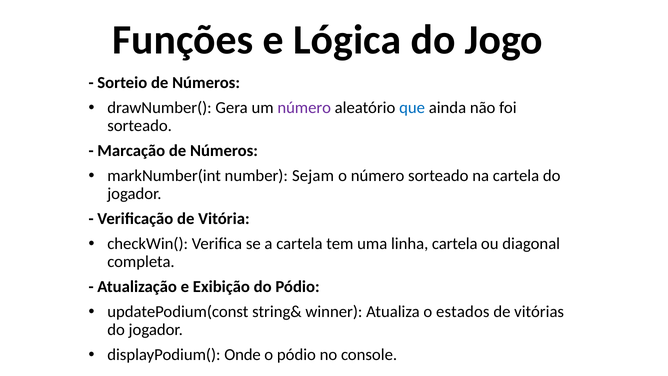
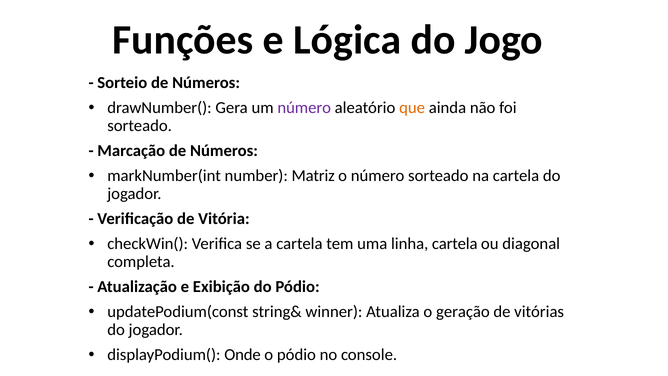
que colour: blue -> orange (412, 108)
Sejam: Sejam -> Matriz (313, 176)
estados: estados -> geração (463, 312)
